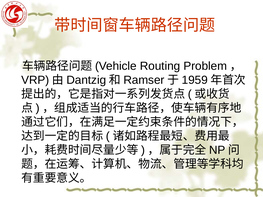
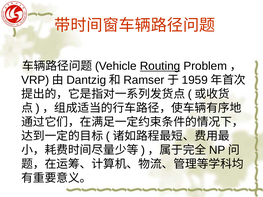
Routing underline: none -> present (160, 66)
